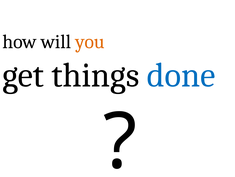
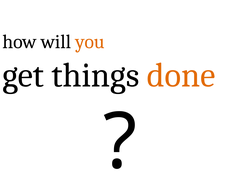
done colour: blue -> orange (181, 75)
